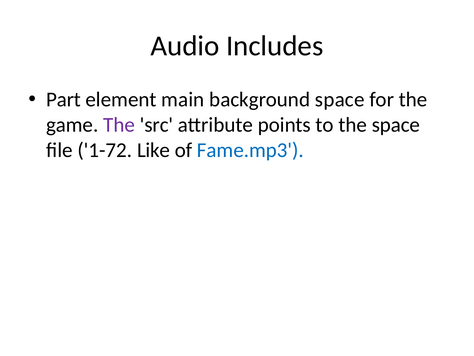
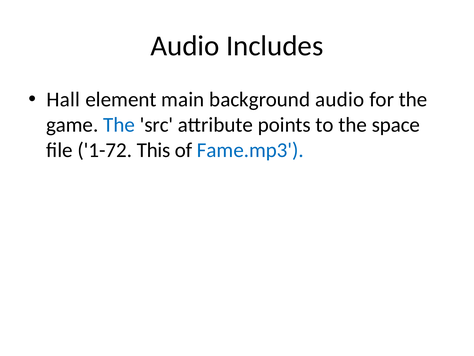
Part: Part -> Hall (63, 99)
background space: space -> audio (340, 99)
The colour: purple -> blue (119, 125)
Like: Like -> This (154, 150)
